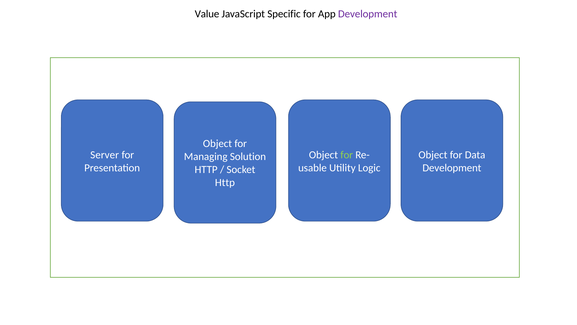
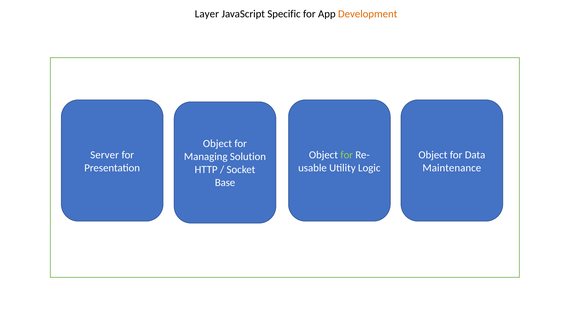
Value: Value -> Layer (207, 14)
Development colour: purple -> orange (368, 14)
Development: Development -> Maintenance (452, 168)
Http: Http -> Base (225, 182)
